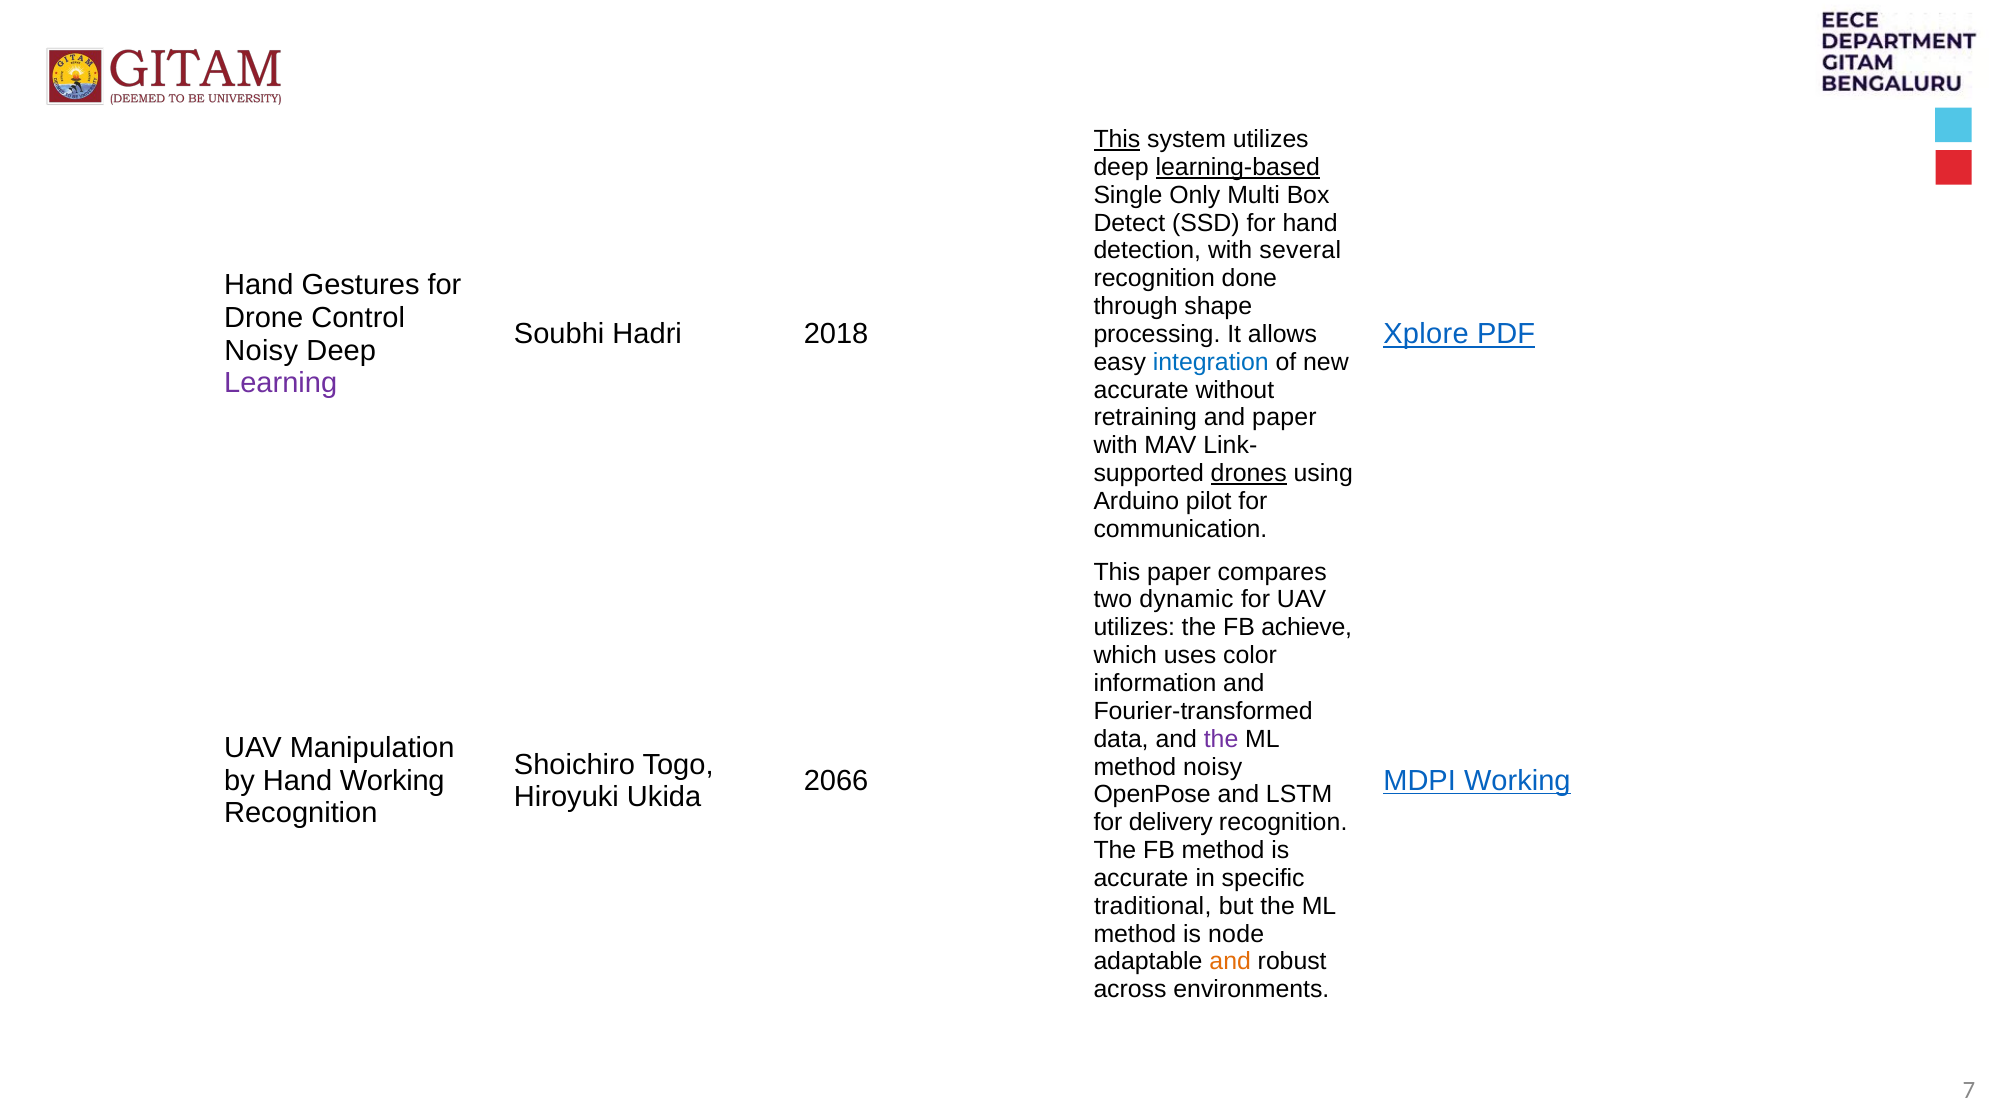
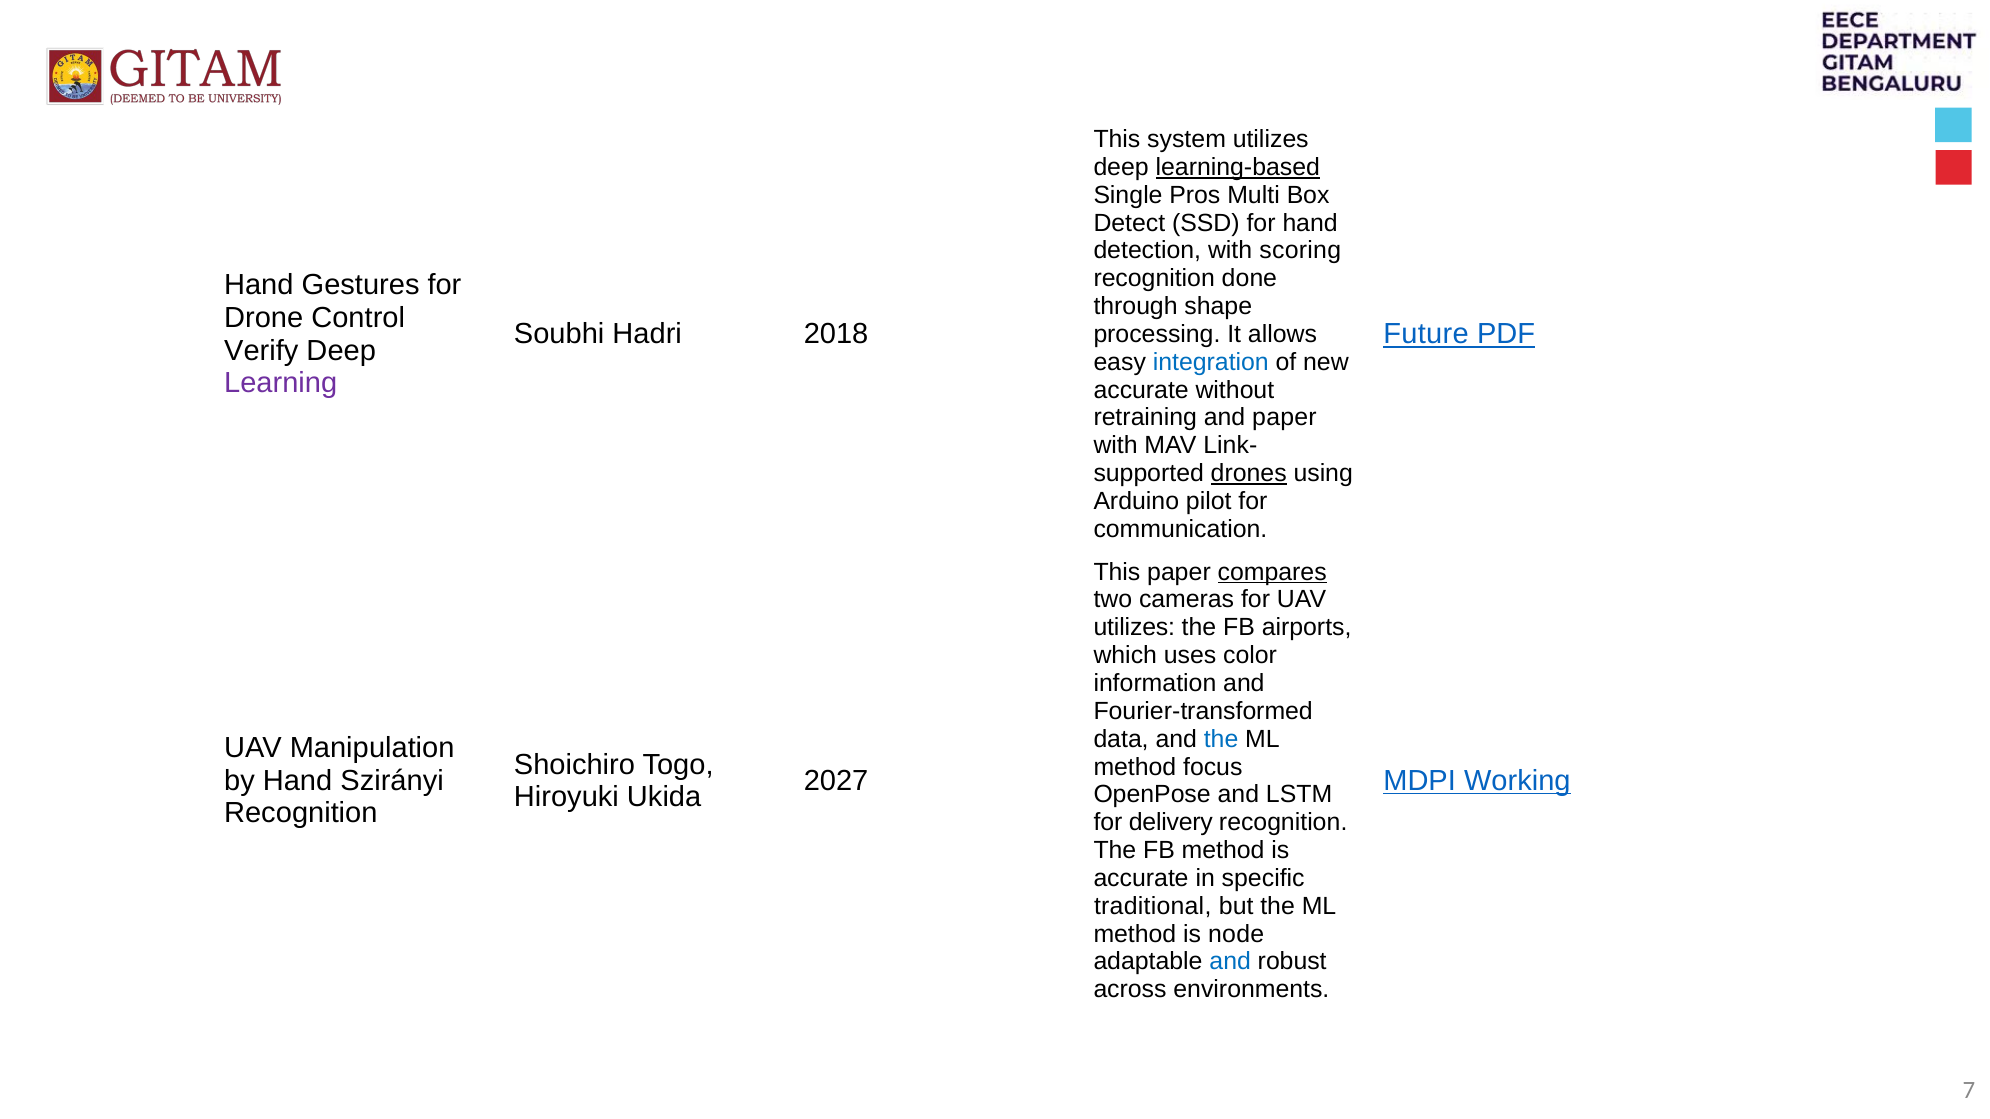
This underline: present -> none (1117, 139)
Only: Only -> Pros (1195, 195)
several: several -> scoring (1300, 251)
Xplore: Xplore -> Future (1426, 334)
Noisy: Noisy -> Verify (261, 351)
compares underline: none -> present (1272, 572)
dynamic: dynamic -> cameras (1187, 600)
achieve: achieve -> airports (1307, 628)
the colour: purple -> blue (1221, 739)
method noisy: noisy -> focus (1213, 767)
Hand Working: Working -> Szirányi (392, 781)
2066: 2066 -> 2027 (836, 781)
and colour: orange -> blue (1230, 962)
